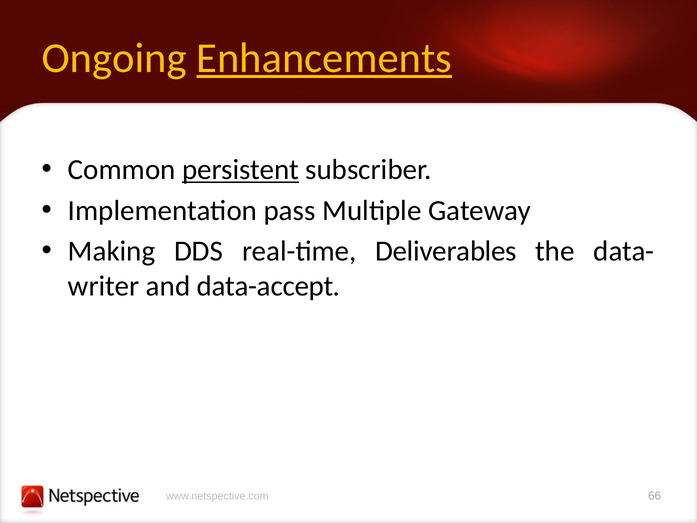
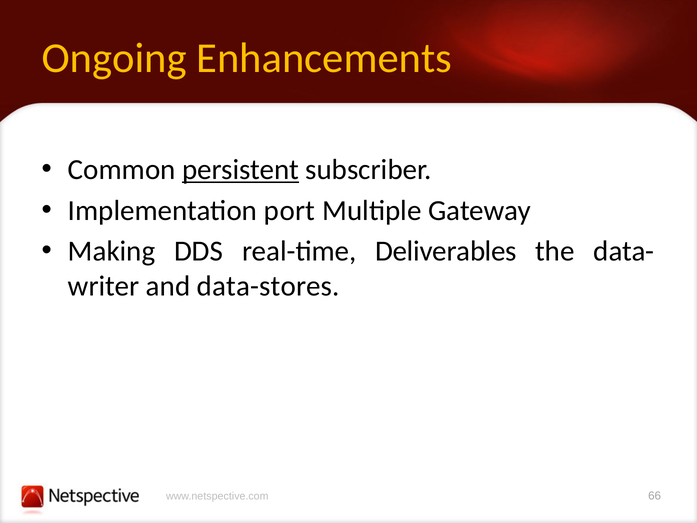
Enhancements underline: present -> none (324, 58)
pass: pass -> port (290, 210)
data-accept: data-accept -> data-stores (268, 286)
